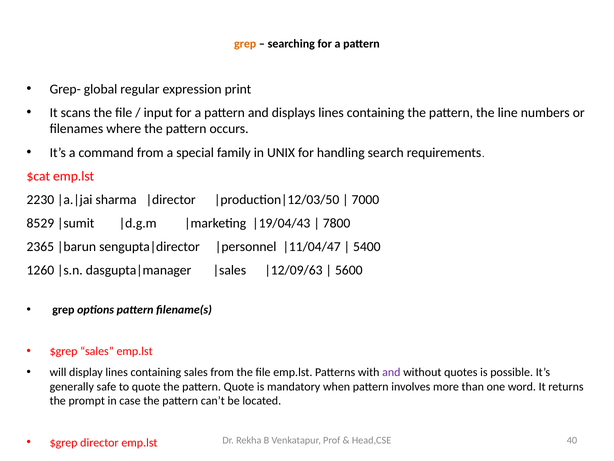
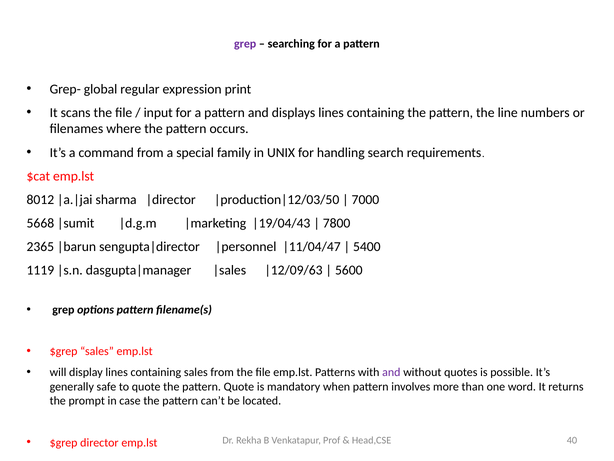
grep colour: orange -> purple (245, 44)
2230: 2230 -> 8012 (40, 199)
8529: 8529 -> 5668 (40, 223)
1260: 1260 -> 1119 (40, 270)
